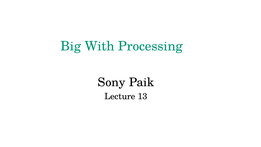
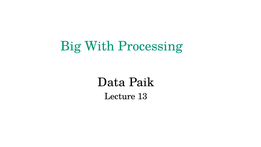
Sony: Sony -> Data (112, 82)
